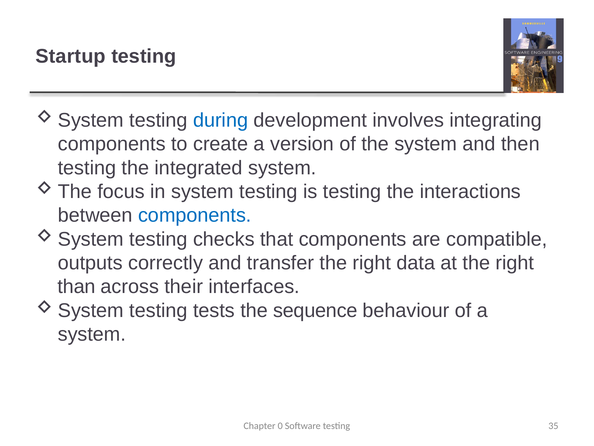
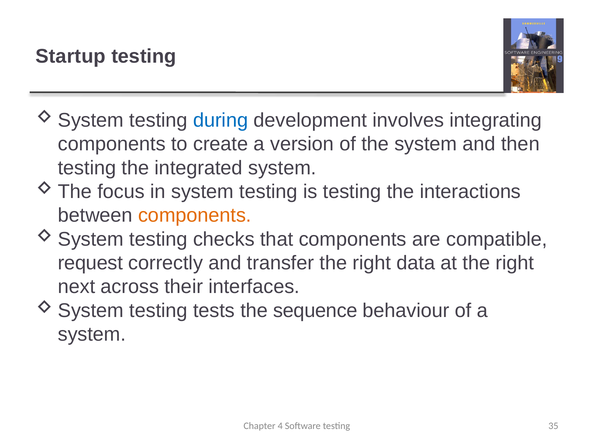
components colour: blue -> orange (195, 215)
outputs: outputs -> request (90, 263)
than: than -> next (77, 286)
0: 0 -> 4 (280, 425)
